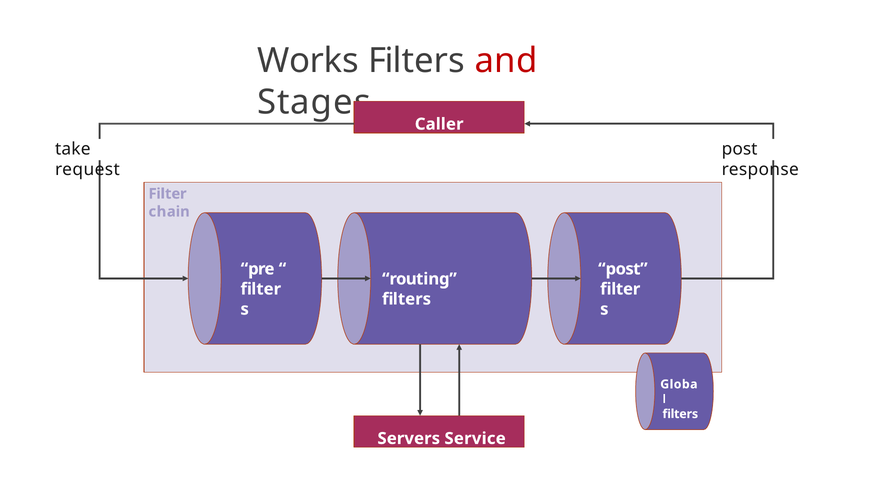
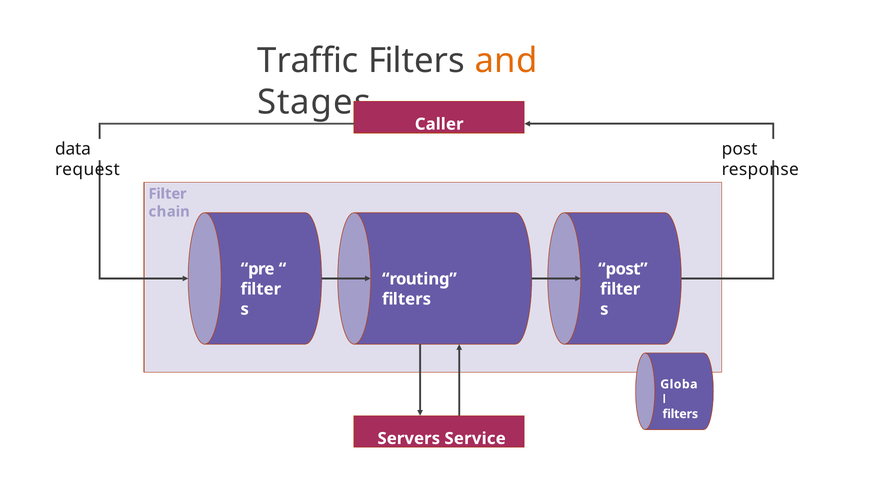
Works: Works -> Traffic (308, 61)
and colour: red -> orange (506, 61)
take: take -> data (73, 149)
